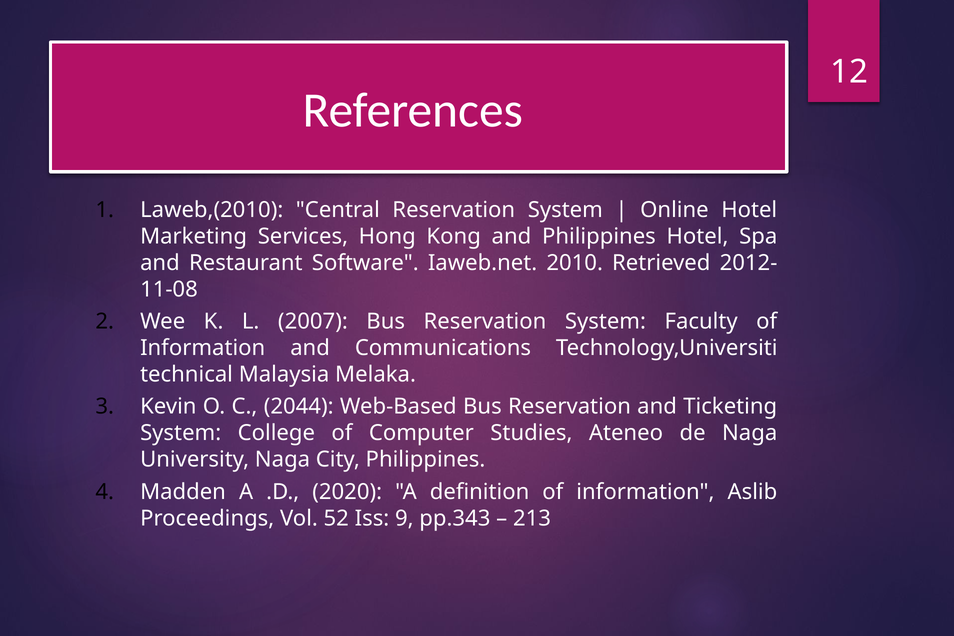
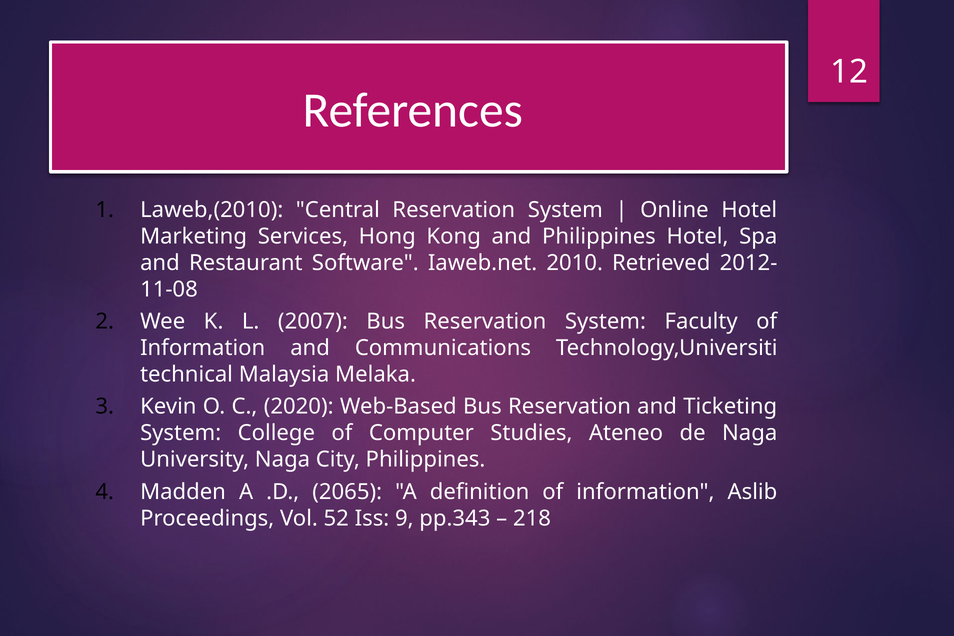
2044: 2044 -> 2020 (299, 407)
2020: 2020 -> 2065 (347, 492)
213: 213 -> 218 (532, 518)
